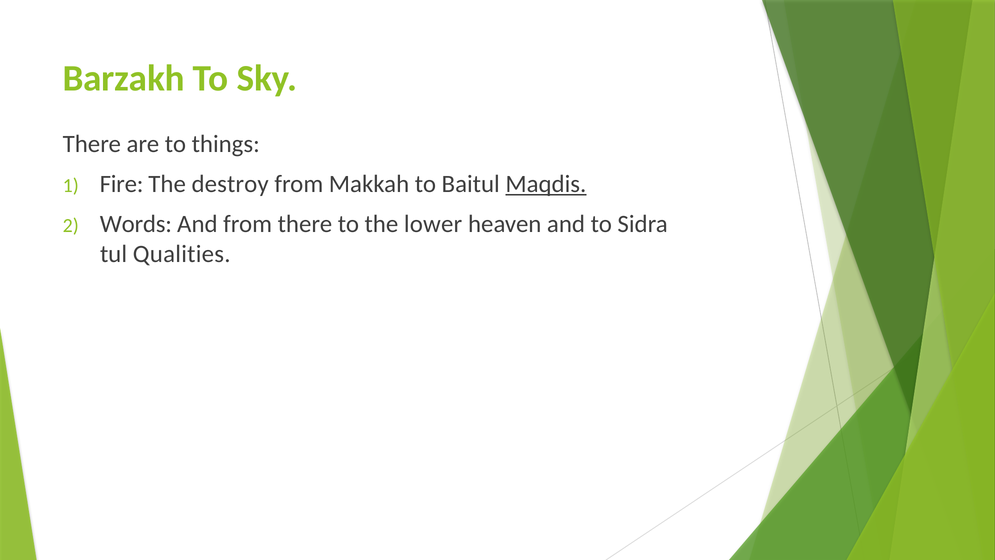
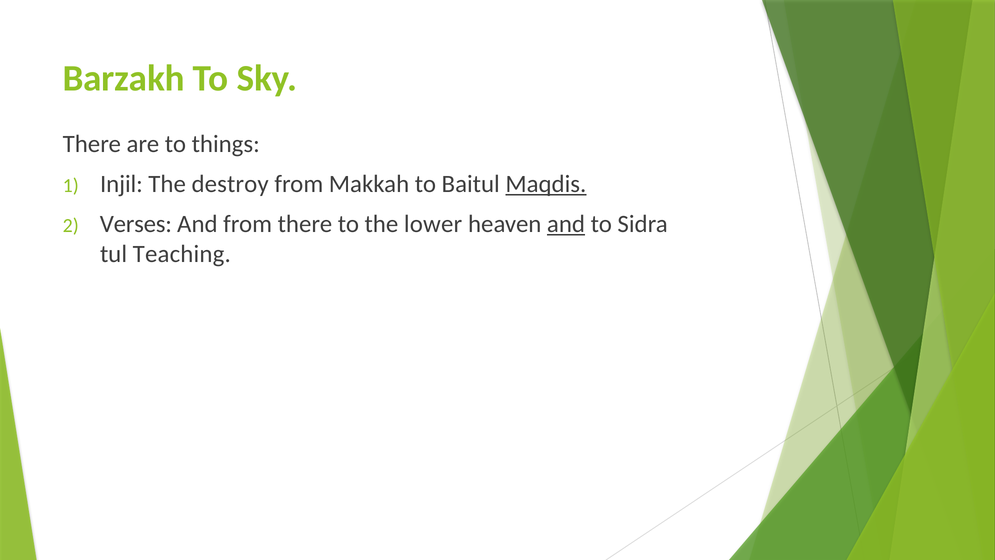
Fire: Fire -> Injil (121, 184)
Words: Words -> Verses (136, 224)
and underline: none -> present (566, 224)
Qualities: Qualities -> Teaching (182, 254)
